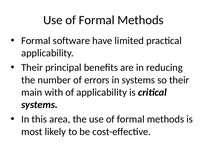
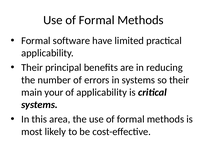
with: with -> your (54, 92)
